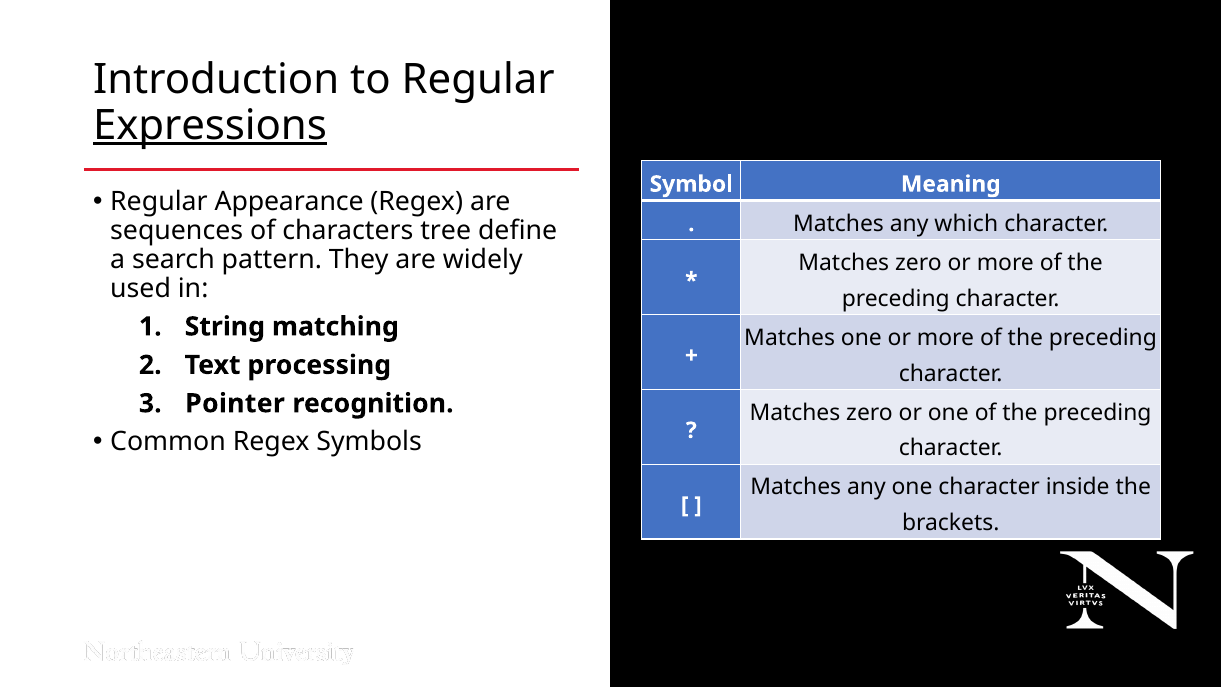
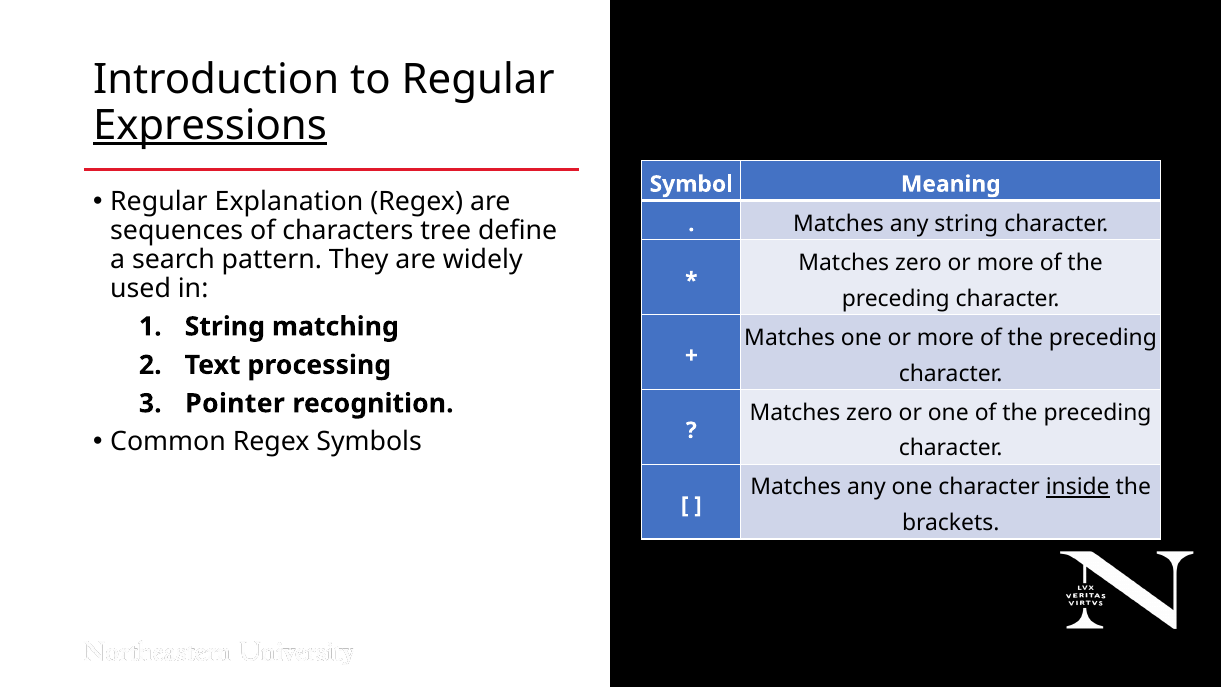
Appearance: Appearance -> Explanation (289, 202)
any which: which -> string (966, 224)
inside underline: none -> present (1078, 487)
